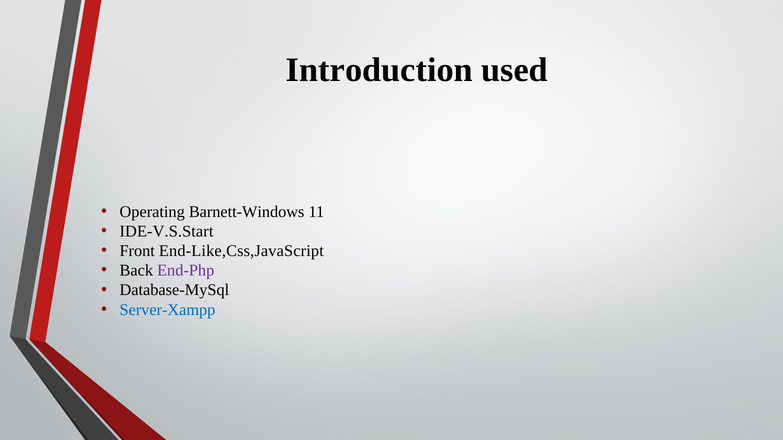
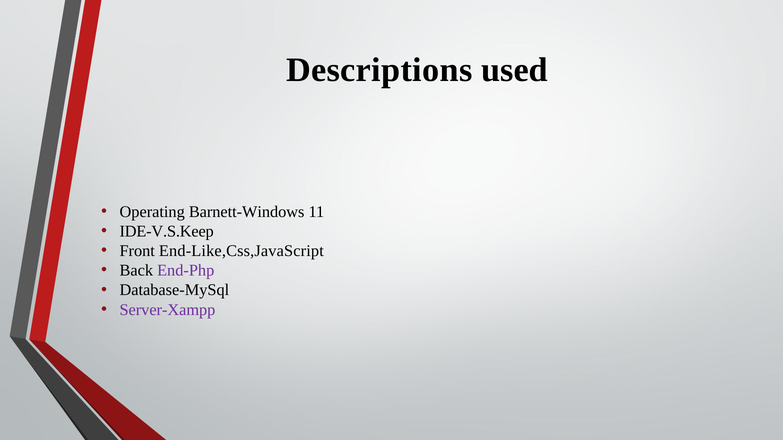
Introduction: Introduction -> Descriptions (379, 70)
IDE-V.S.Start: IDE-V.S.Start -> IDE-V.S.Keep (167, 232)
Server-Xampp colour: blue -> purple (167, 310)
